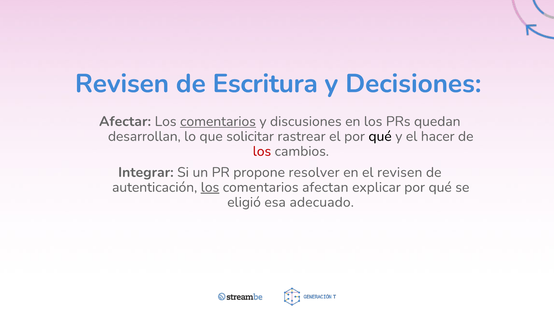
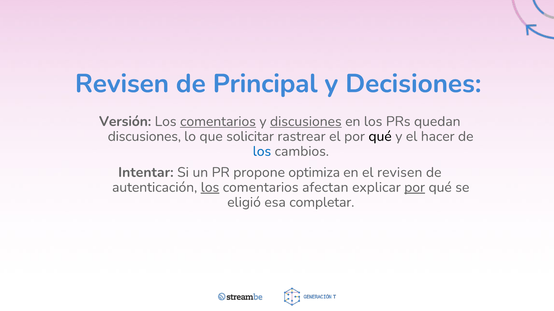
Escritura: Escritura -> Principal (265, 84)
Afectar: Afectar -> Versión (125, 122)
discusiones underline: none -> present (306, 122)
desarrollan: desarrollan -> discusiones (144, 137)
los colour: red -> blue (262, 152)
Integrar: Integrar -> Intentar (146, 173)
resolver: resolver -> optimiza (314, 173)
por underline: none -> present (415, 188)
adecuado: adecuado -> completar (322, 203)
